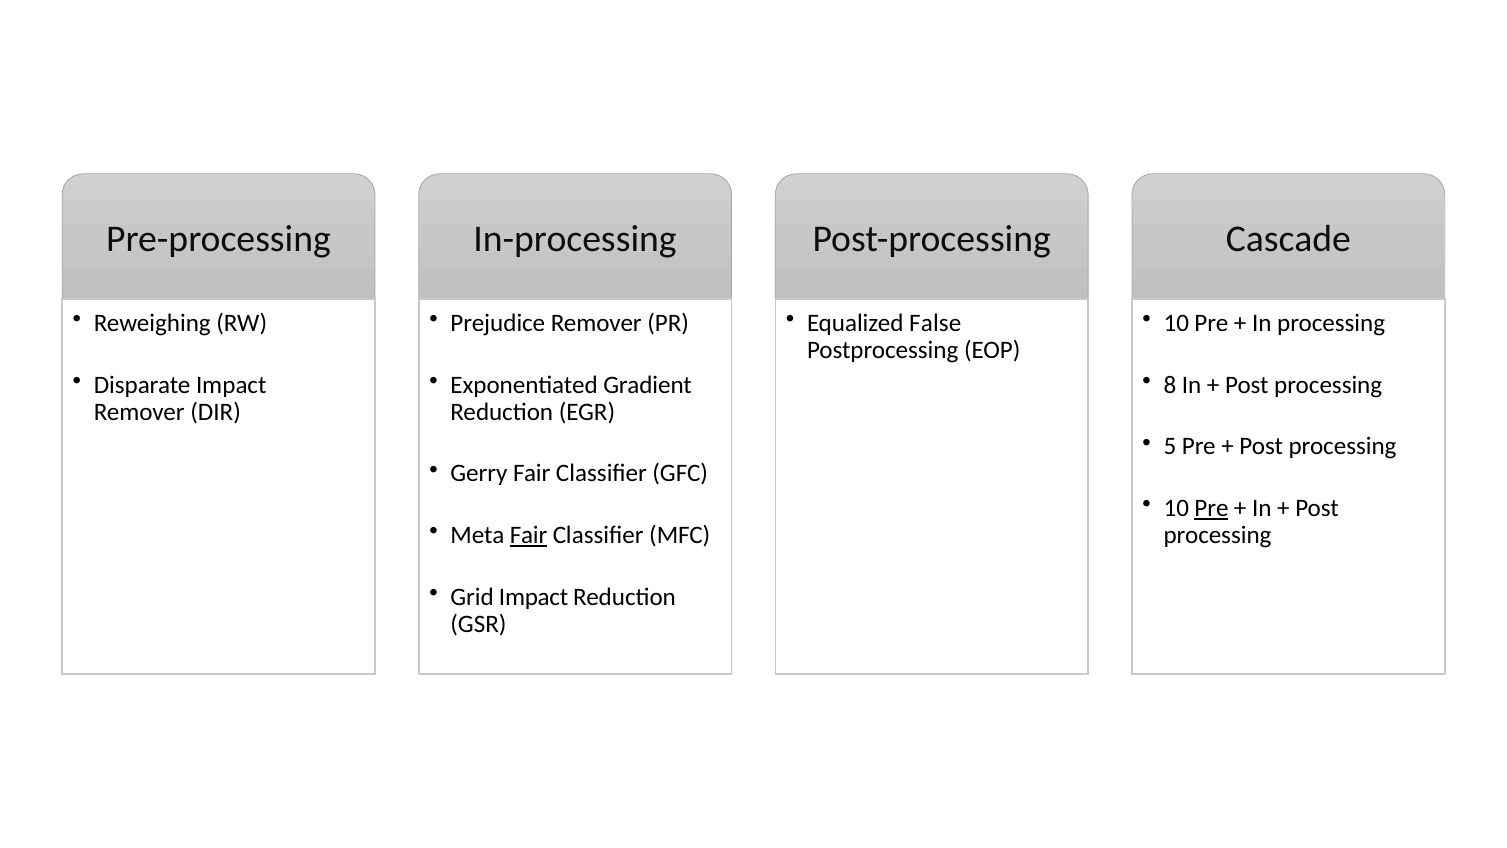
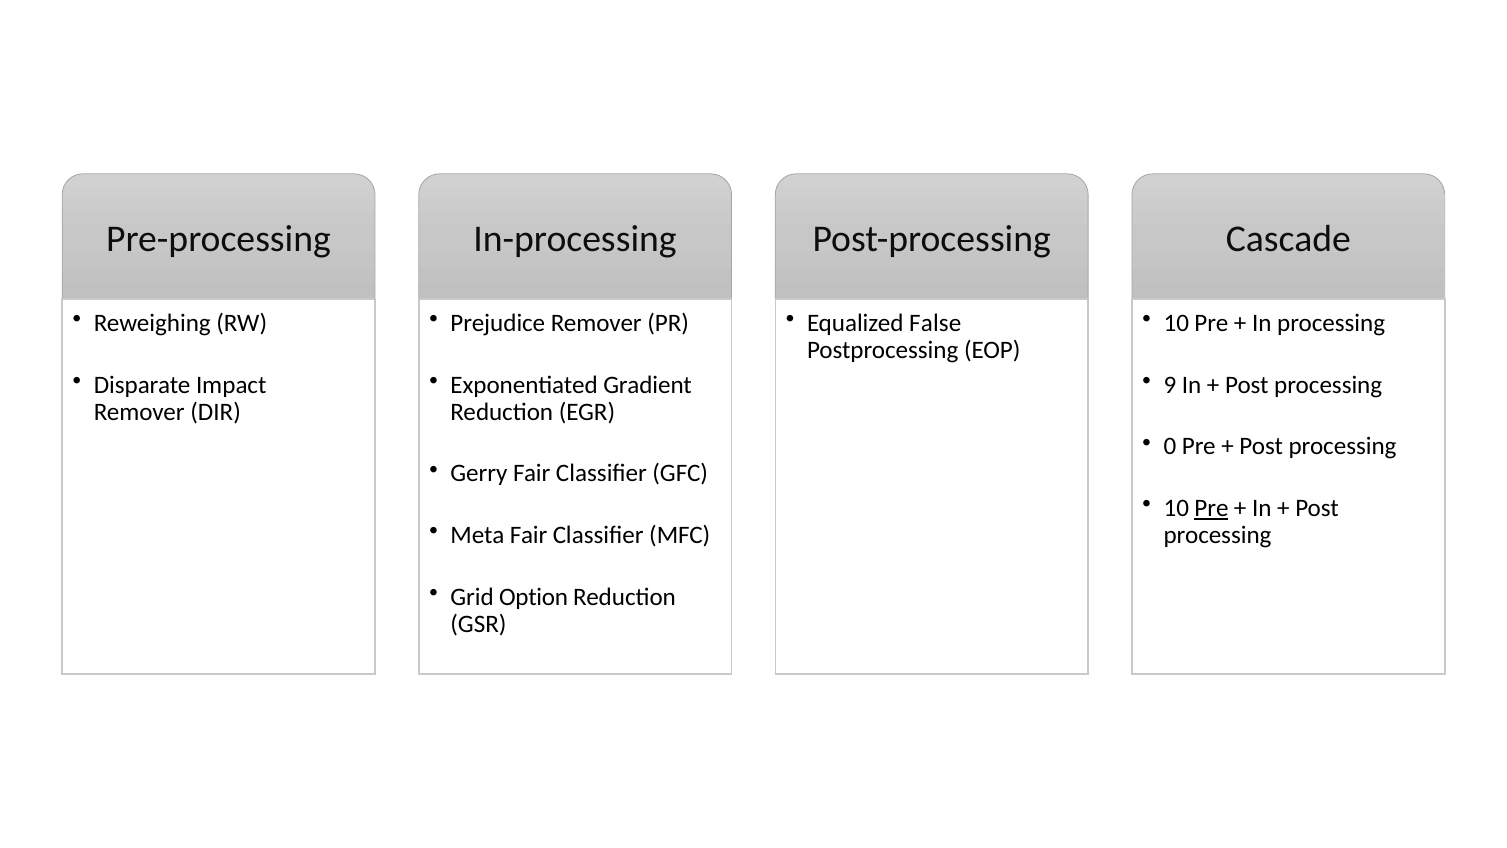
8: 8 -> 9 (1170, 385)
5: 5 -> 0 (1170, 446)
Fair underline: present -> none (529, 535)
Grid Impact: Impact -> Option (534, 597)
